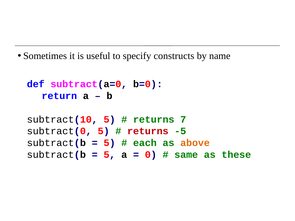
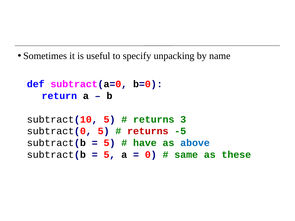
constructs: constructs -> unpacking (174, 56)
7: 7 -> 3 (183, 120)
each: each -> have (145, 143)
above colour: orange -> blue (195, 143)
